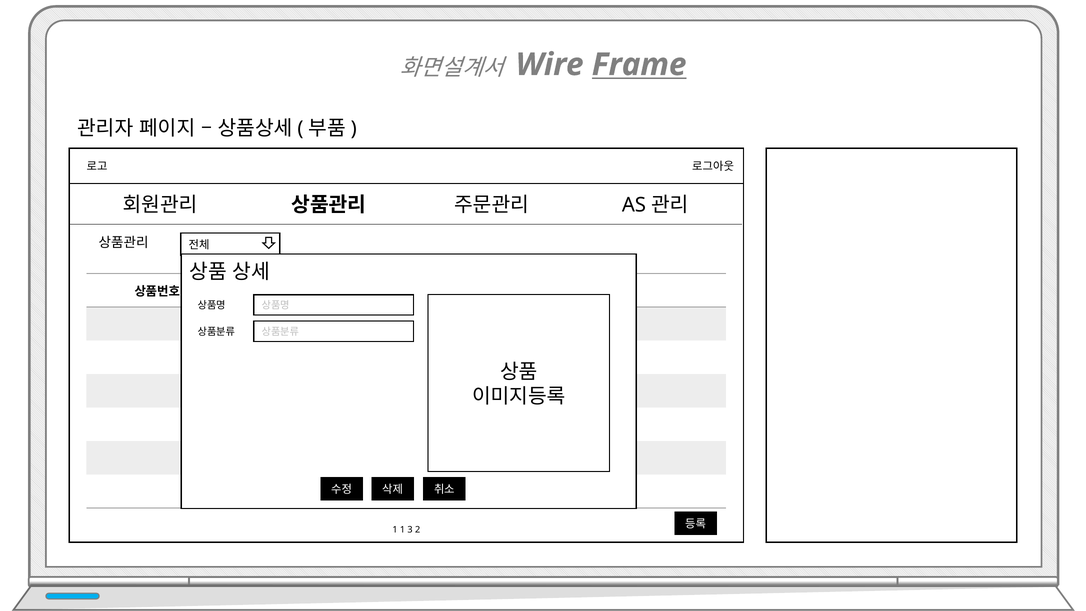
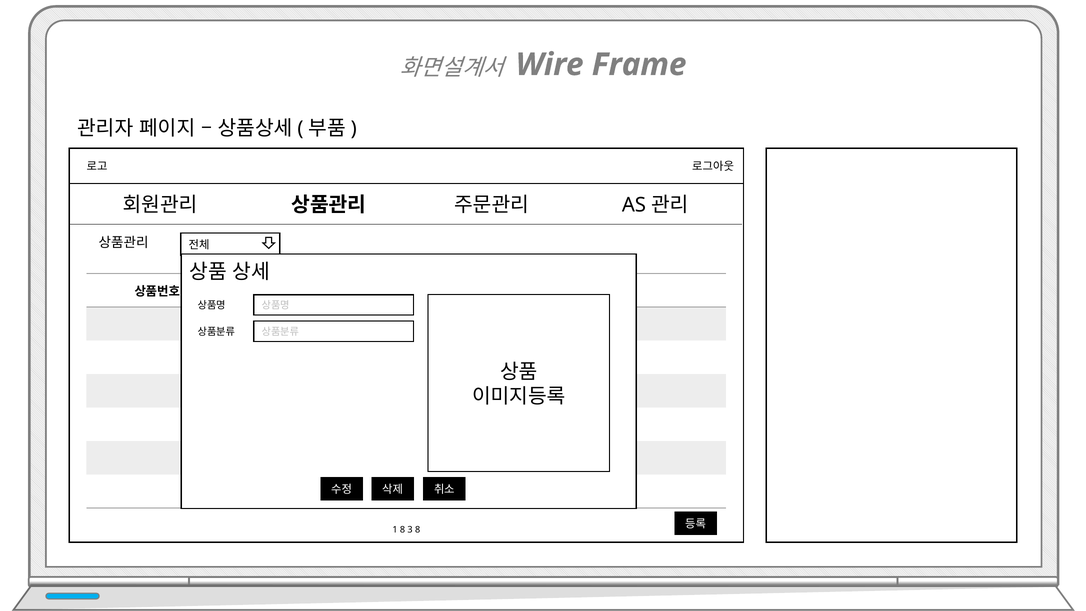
Frame underline: present -> none (639, 65)
1 1: 1 -> 8 (402, 530)
3 2: 2 -> 8 (418, 530)
